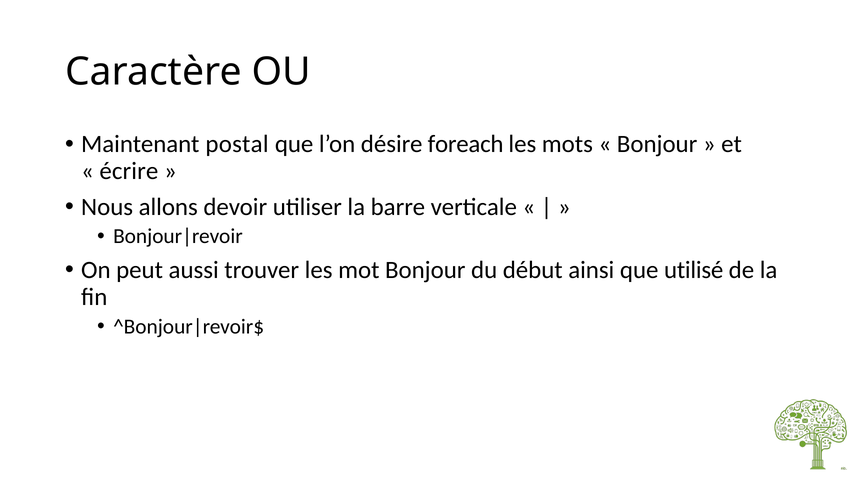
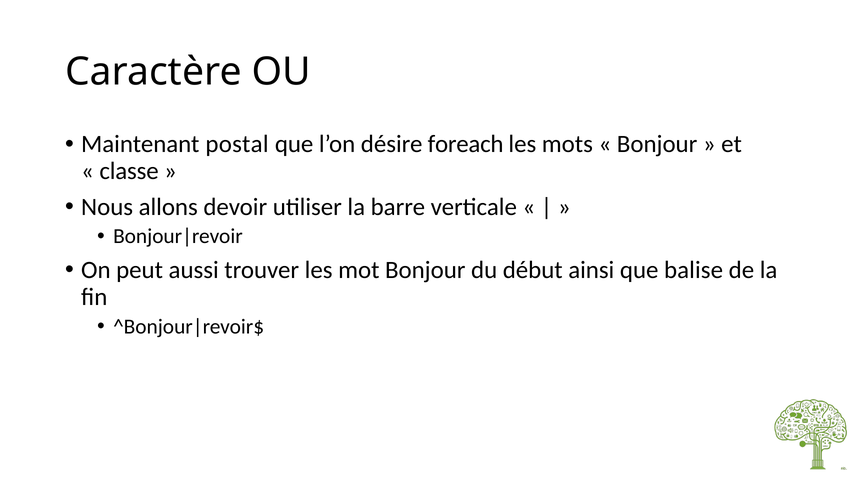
écrire: écrire -> classe (129, 171)
utilisé: utilisé -> balise (694, 270)
